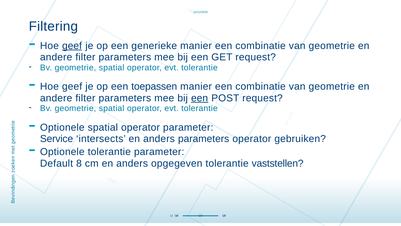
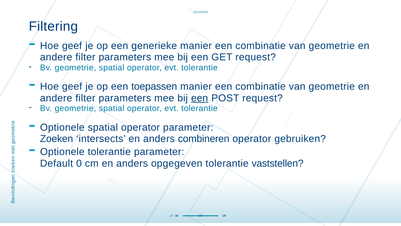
geef underline: present -> none (72, 46)
Service: Service -> Zoeken (57, 139)
anders parameters: parameters -> combineren (204, 139)
8: 8 -> 0 (79, 163)
